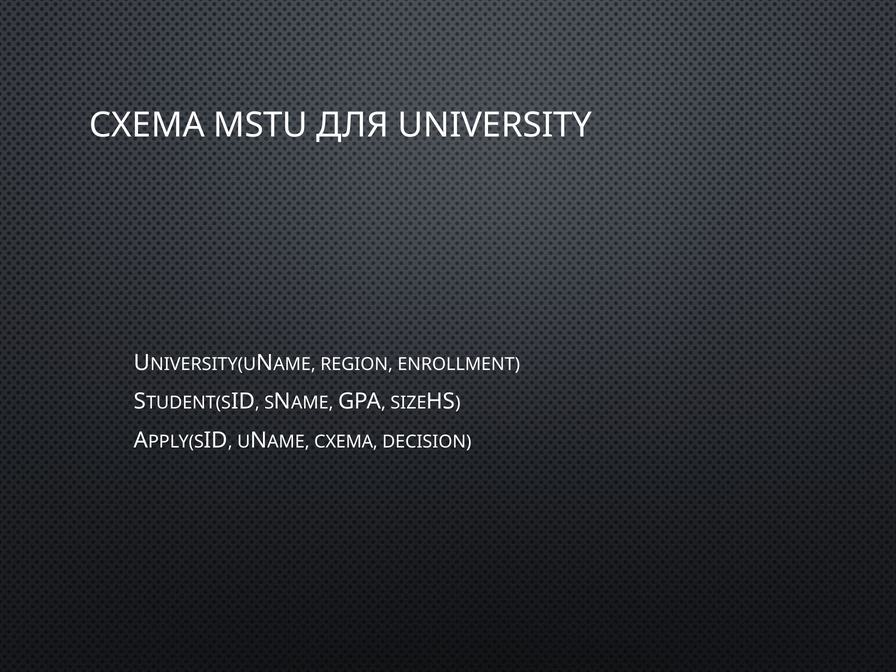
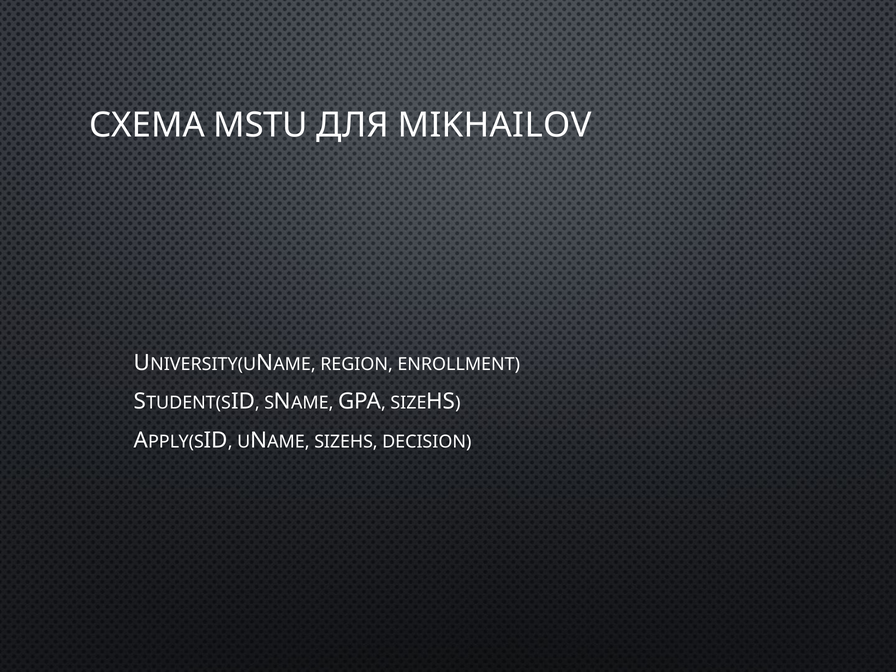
UNIVERSITY: UNIVERSITY -> MIKHAILOV (495, 125)
СХЕМА: СХЕМА -> SIZEHS (346, 442)
